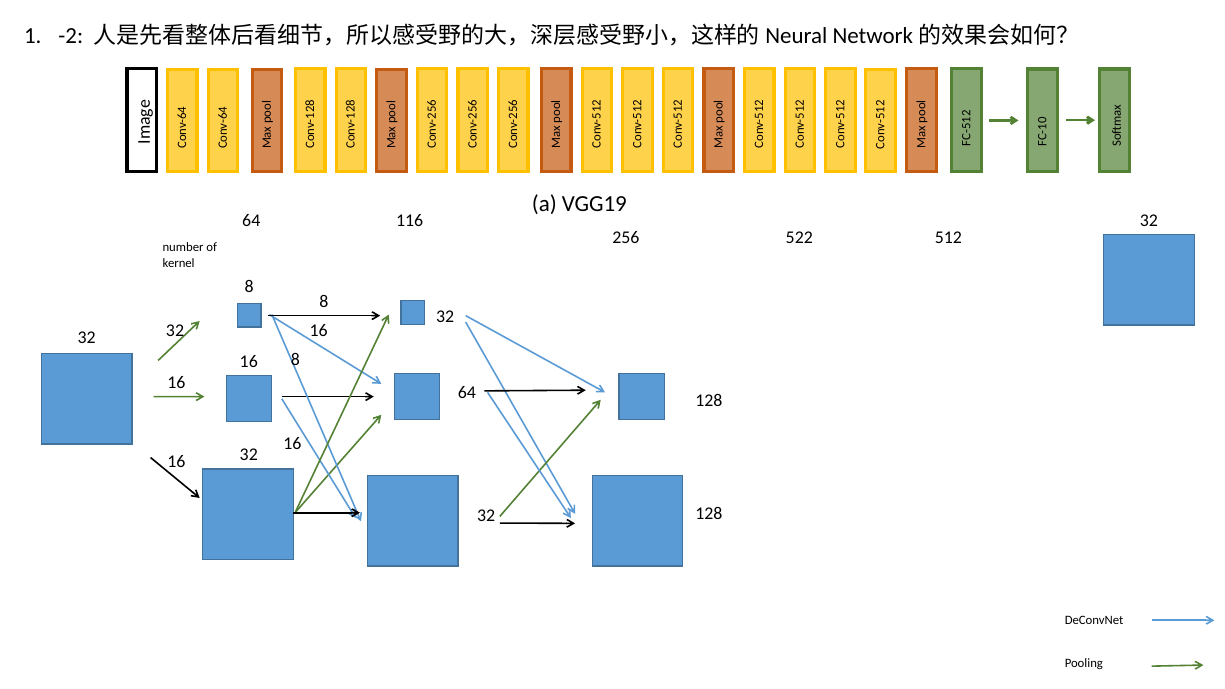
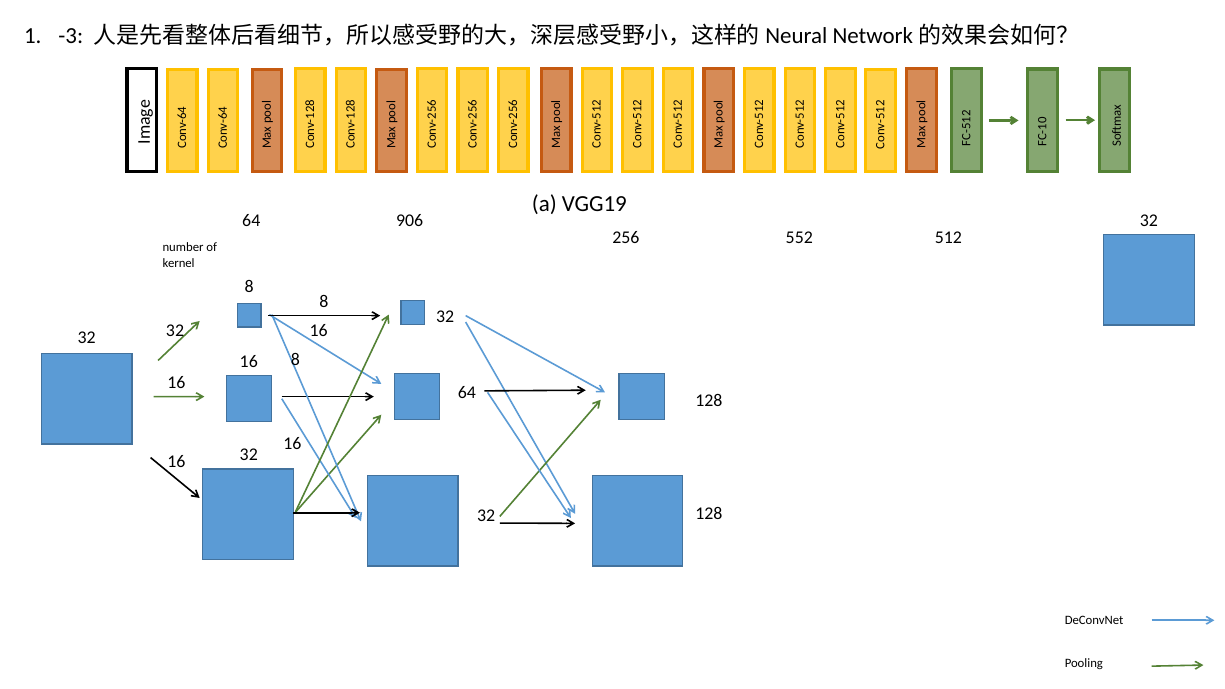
-2: -2 -> -3 (71, 36)
116: 116 -> 906 (410, 220)
522: 522 -> 552 (799, 237)
